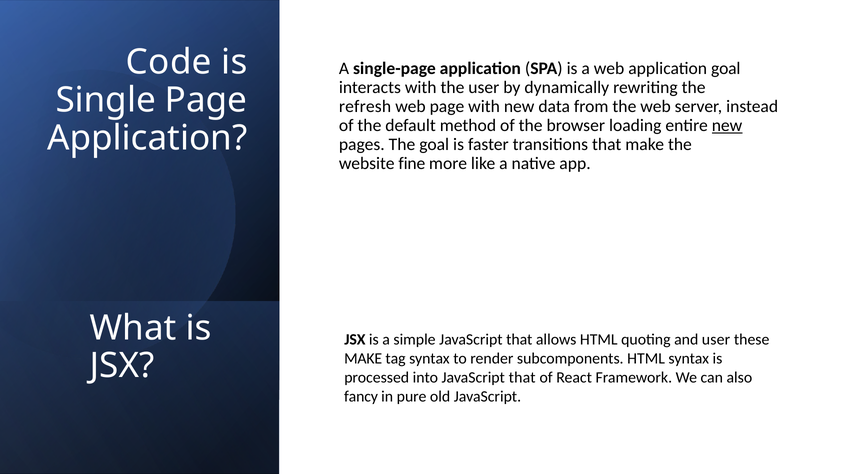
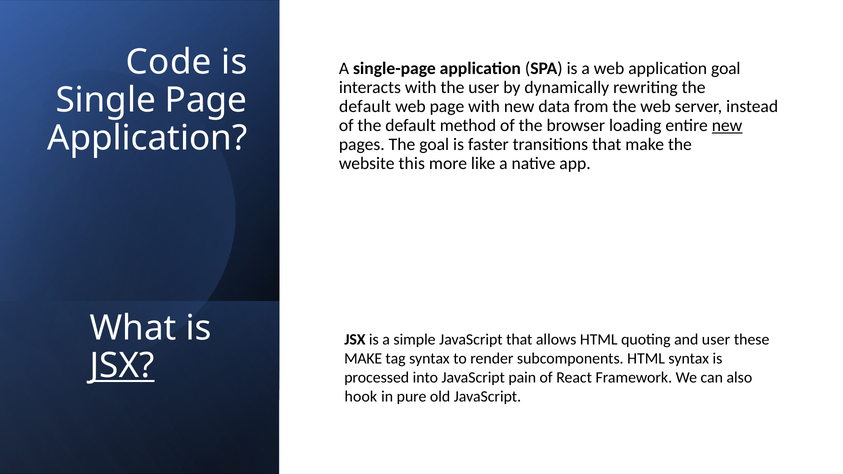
refresh: refresh -> default (365, 107)
fine: fine -> this (412, 164)
JSX underline: none -> present (122, 366)
into JavaScript that: that -> pain (522, 377)
fancy: fancy -> hook (361, 396)
